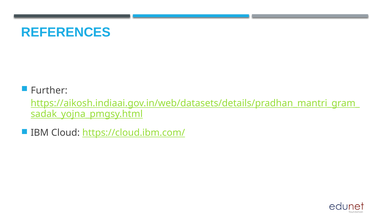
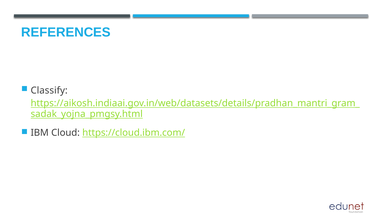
Further: Further -> Classify (49, 90)
